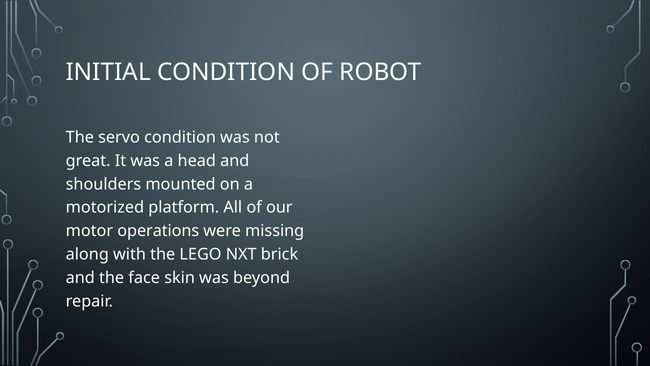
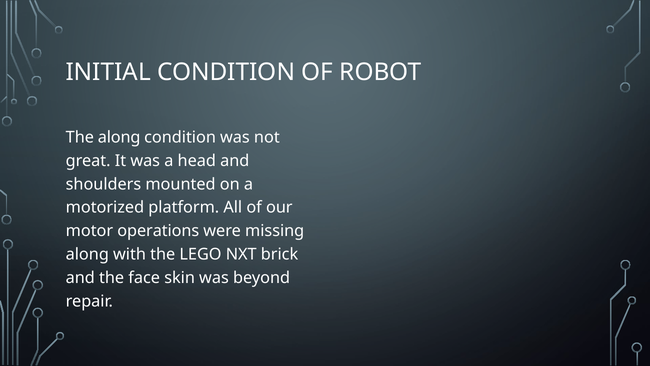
The servo: servo -> along (119, 137)
